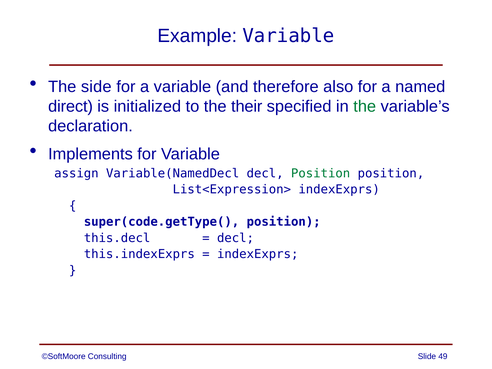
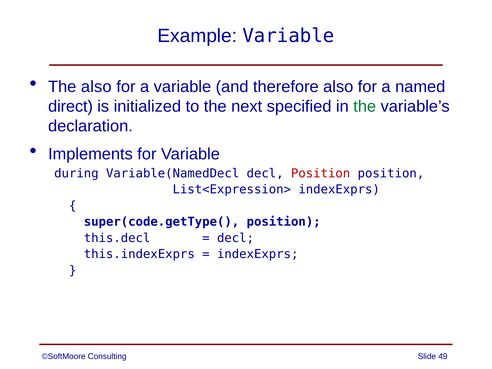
The side: side -> also (96, 87)
their: their -> next (247, 107)
assign: assign -> during (76, 173)
Position colour: green -> red (321, 173)
